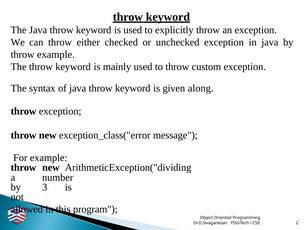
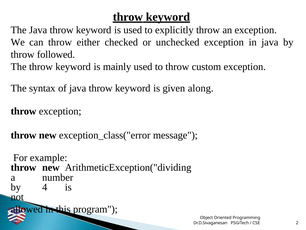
throw example: example -> followed (56, 54)
3: 3 -> 4 (45, 187)
